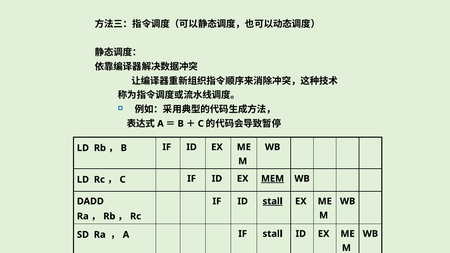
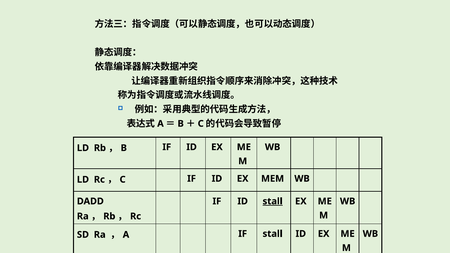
MEM underline: present -> none (273, 179)
